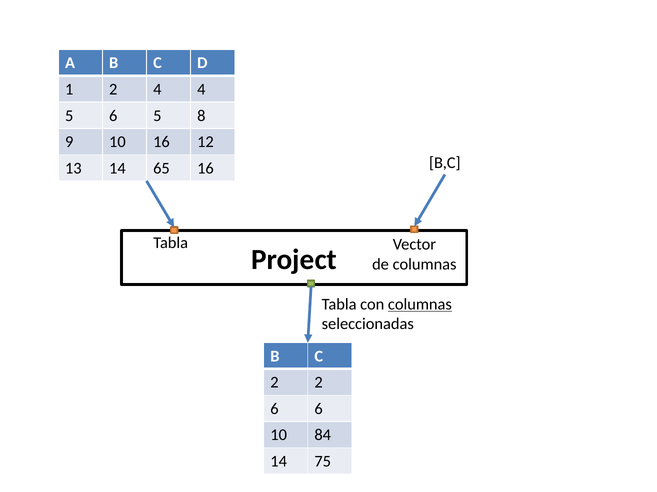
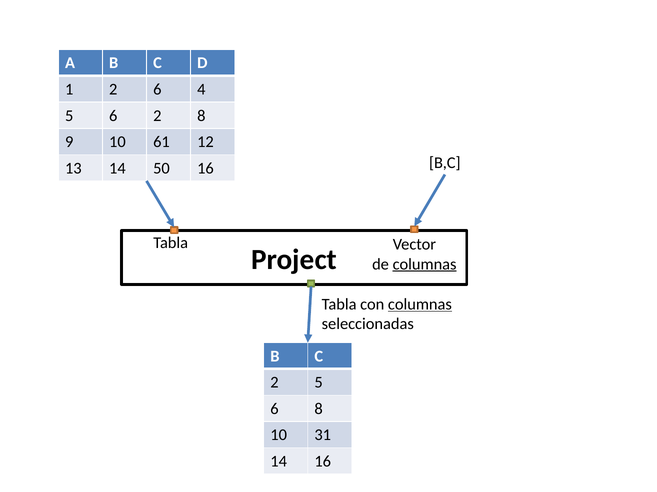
2 4: 4 -> 6 (157, 89)
6 5: 5 -> 2 (157, 116)
10 16: 16 -> 61 (161, 142)
65: 65 -> 50 (161, 168)
columnas underline: none -> present (425, 264)
2 2: 2 -> 5 (319, 383)
6 6: 6 -> 8 (319, 409)
84: 84 -> 31 (323, 436)
14 75: 75 -> 16 (323, 462)
